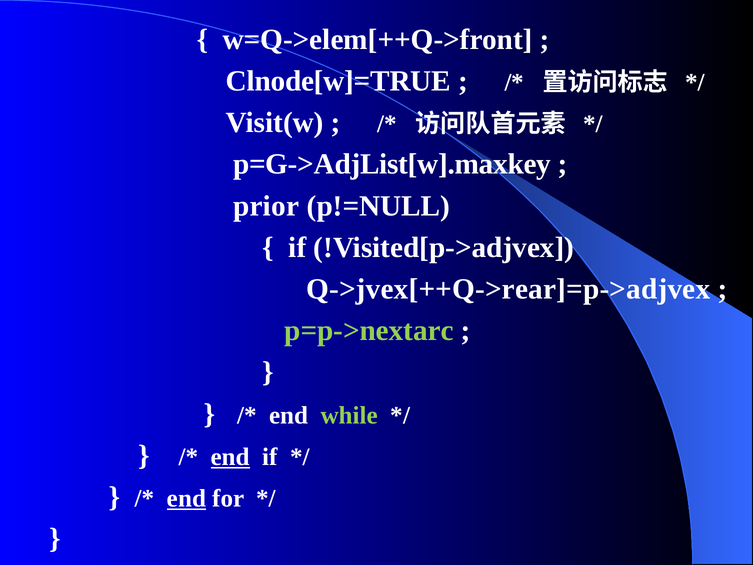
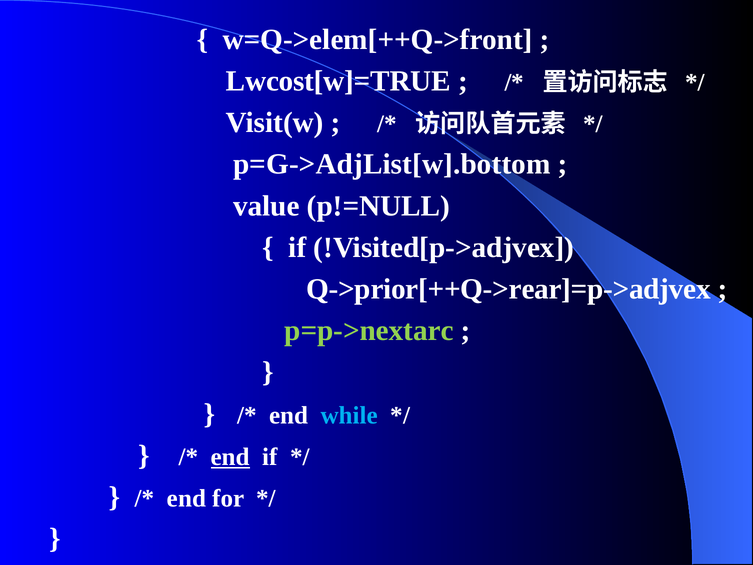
Clnode[w]=TRUE: Clnode[w]=TRUE -> Lwcost[w]=TRUE (338, 81)
p=G->AdjList[w].maxkey: p=G->AdjList[w].maxkey -> p=G->AdjList[w].bottom (392, 164)
prior: prior -> value (266, 206)
Q->jvex[++Q->rear]=p->adjvex: Q->jvex[++Q->rear]=p->adjvex -> Q->prior[++Q->rear]=p->adjvex (508, 289)
while colour: light green -> light blue (349, 415)
end underline: present -> none (186, 498)
